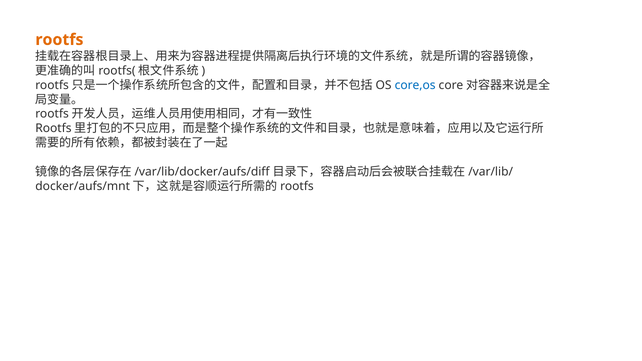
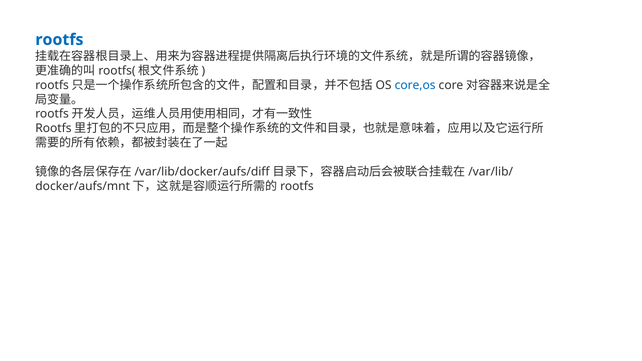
rootfs colour: orange -> blue (59, 40)
